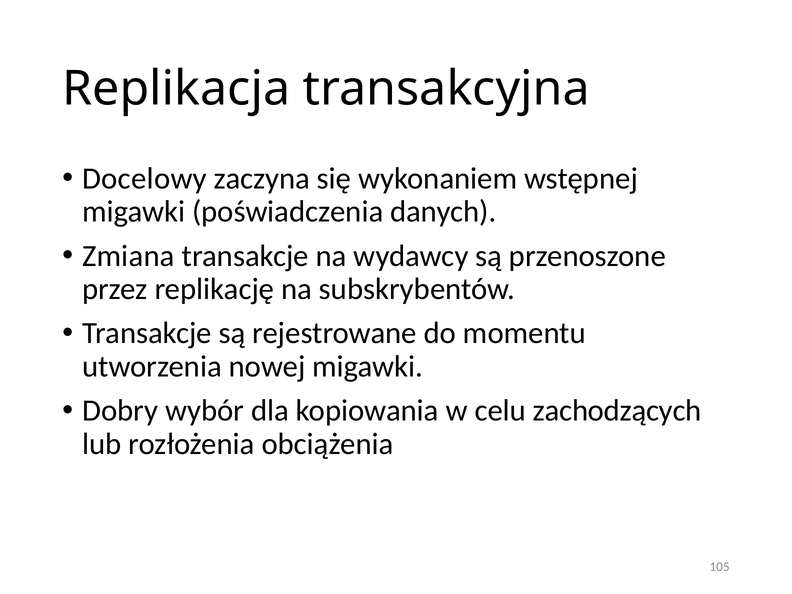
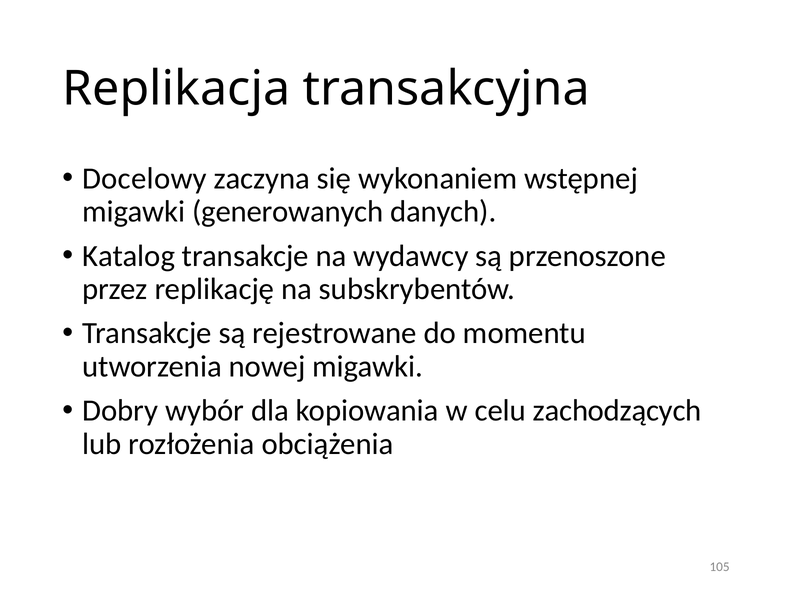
poświadczenia: poświadczenia -> generowanych (288, 212)
Zmiana: Zmiana -> Katalog (129, 256)
